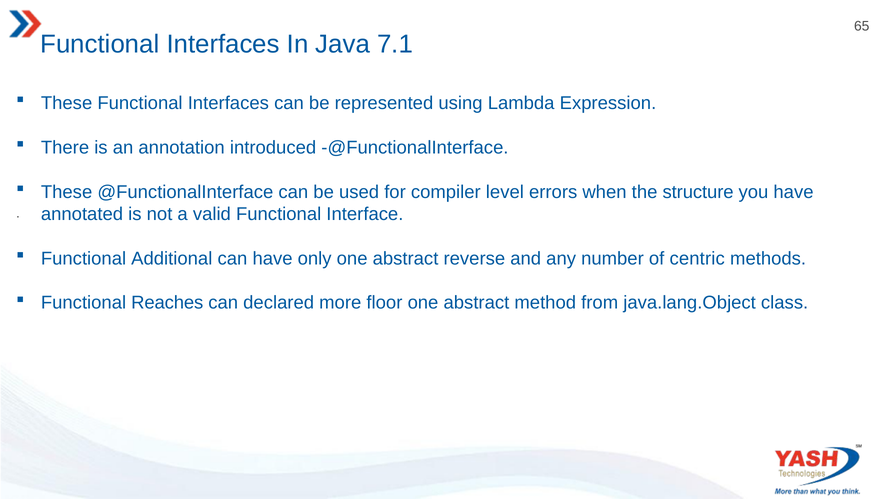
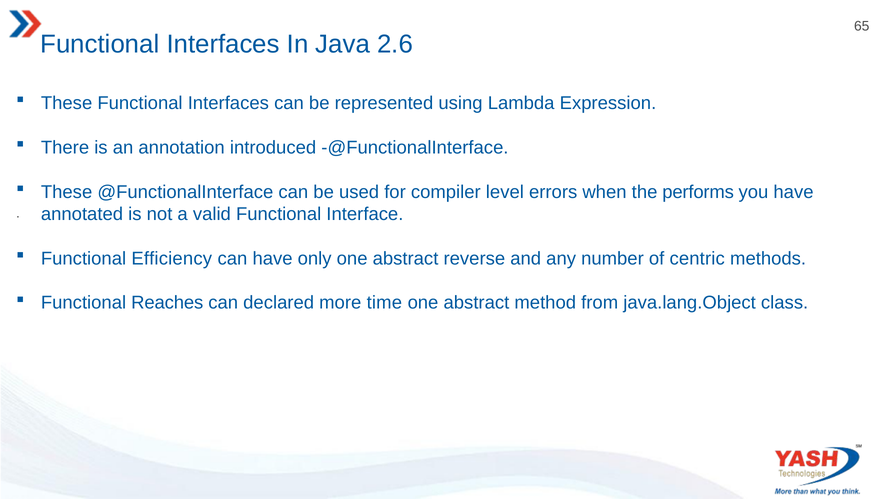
7.1: 7.1 -> 2.6 (395, 44)
structure: structure -> performs (698, 192)
Additional: Additional -> Efficiency (172, 258)
floor: floor -> time (384, 303)
